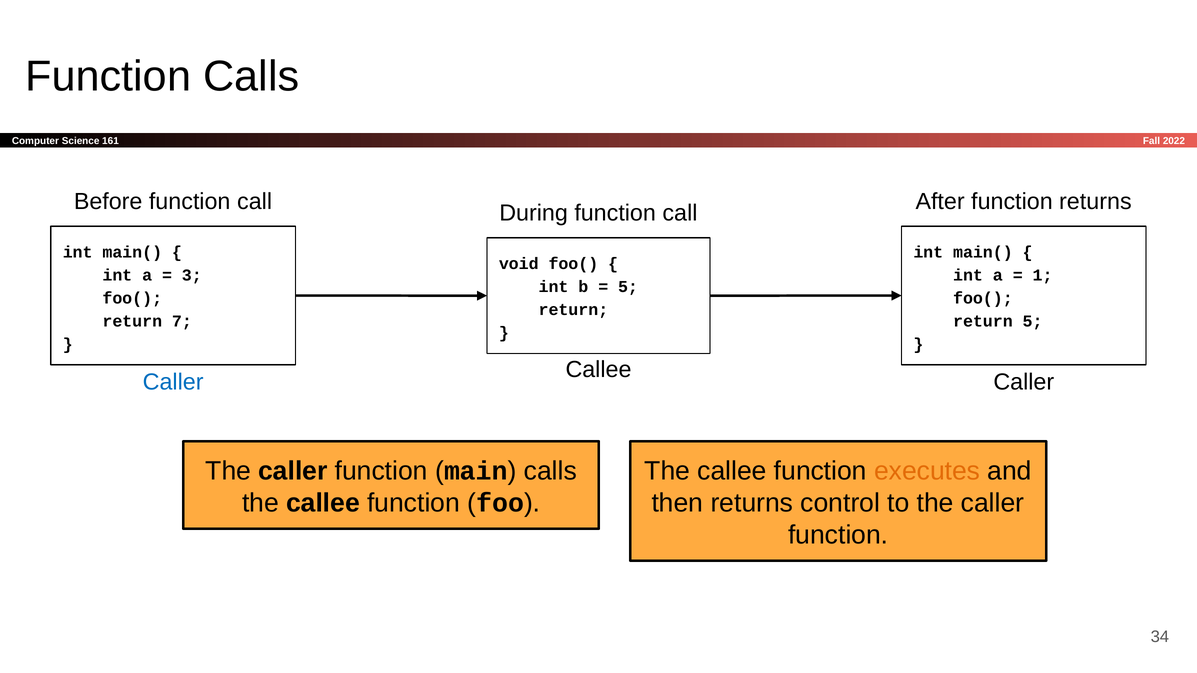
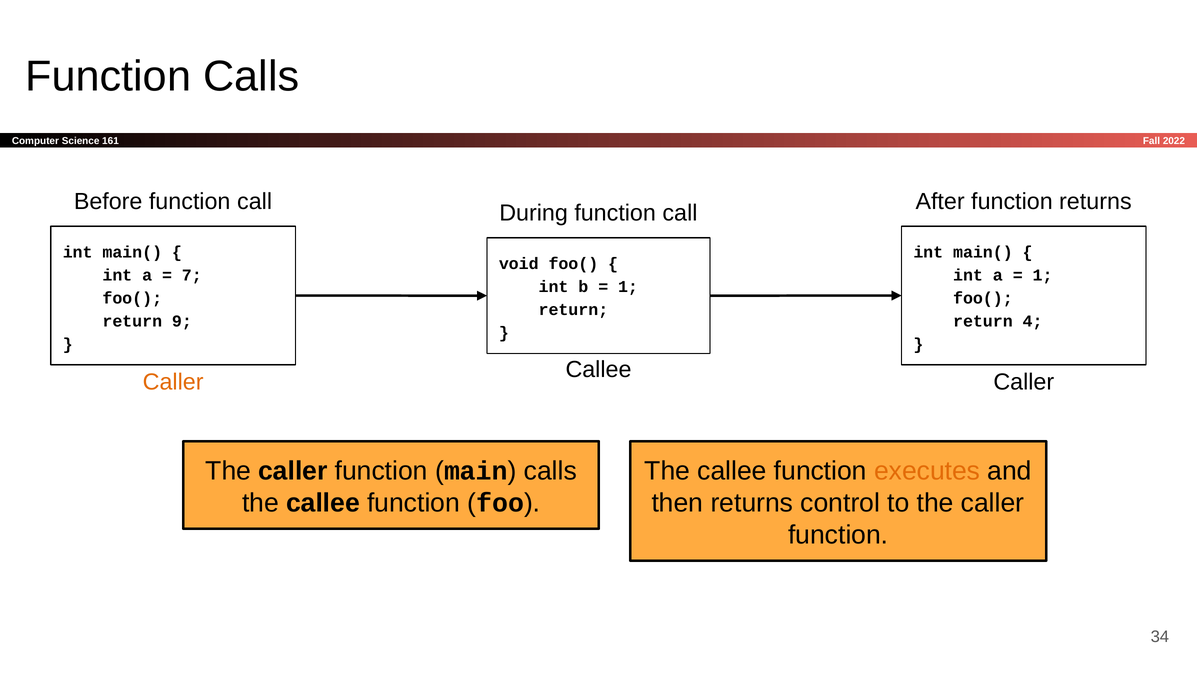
3: 3 -> 7 (192, 275)
5: 5 -> 1 (628, 287)
7: 7 -> 9 (182, 321)
return 5: 5 -> 4 (1033, 321)
Caller colour: blue -> orange (173, 382)
